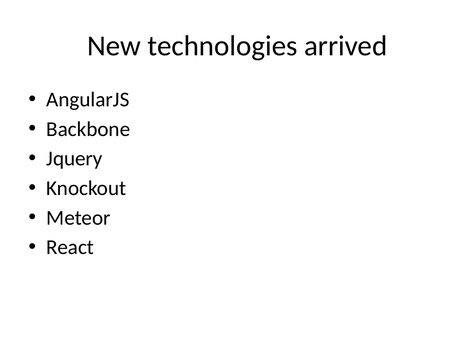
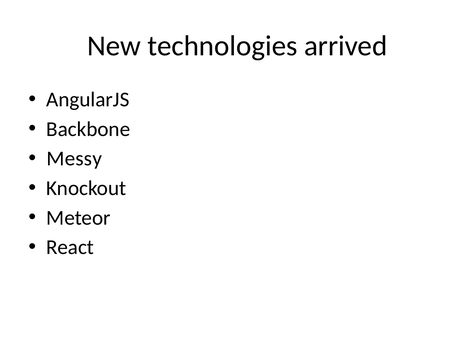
Jquery: Jquery -> Messy (74, 159)
